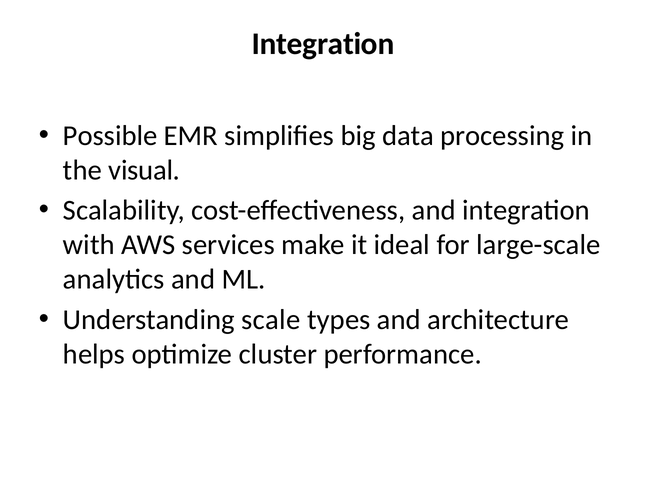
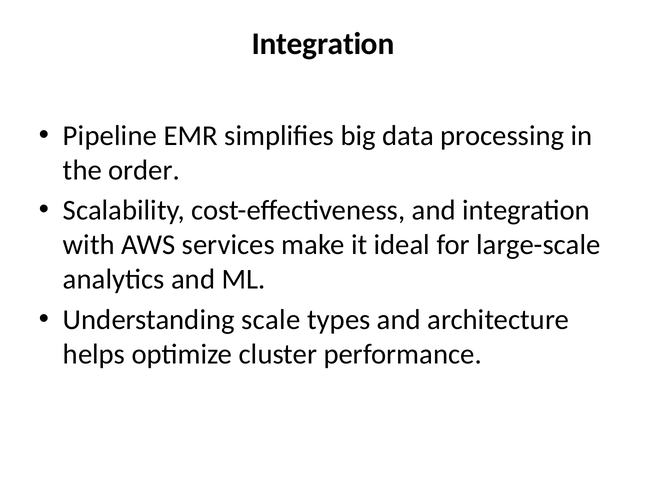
Possible: Possible -> Pipeline (110, 136)
visual: visual -> order (144, 170)
